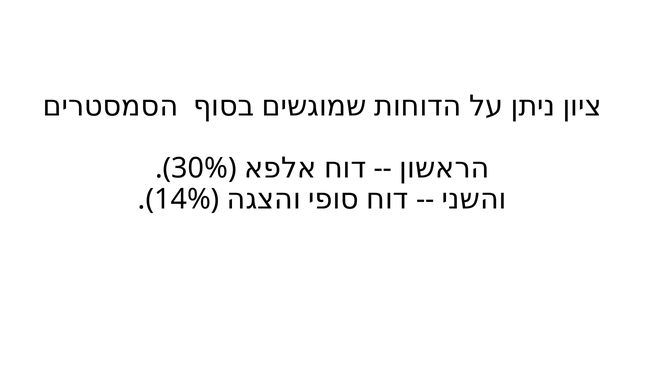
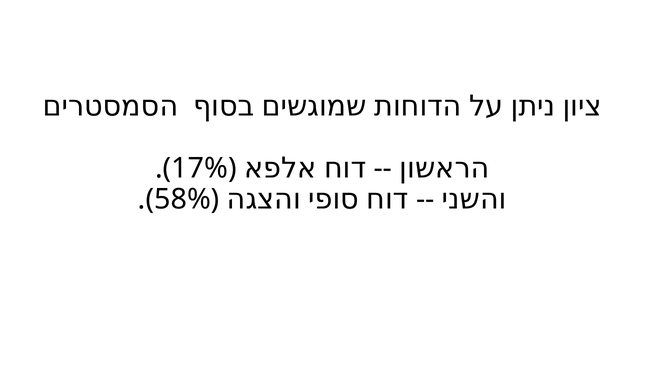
30%: 30% -> 17% (200, 168)
14%: 14% -> 58% (183, 199)
